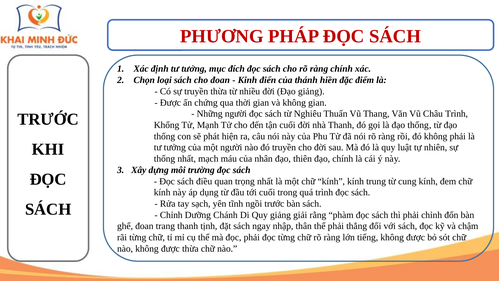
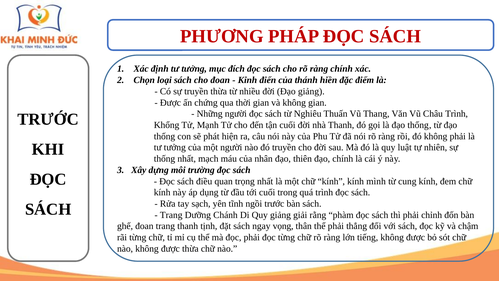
trung: trung -> mình (376, 181)
Chỉnh: Chỉnh -> Trang (171, 215)
nhập: nhập -> vọng (283, 226)
